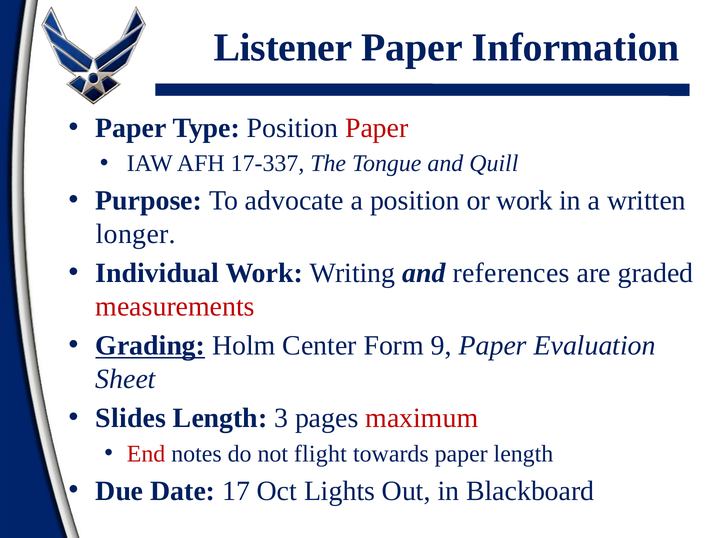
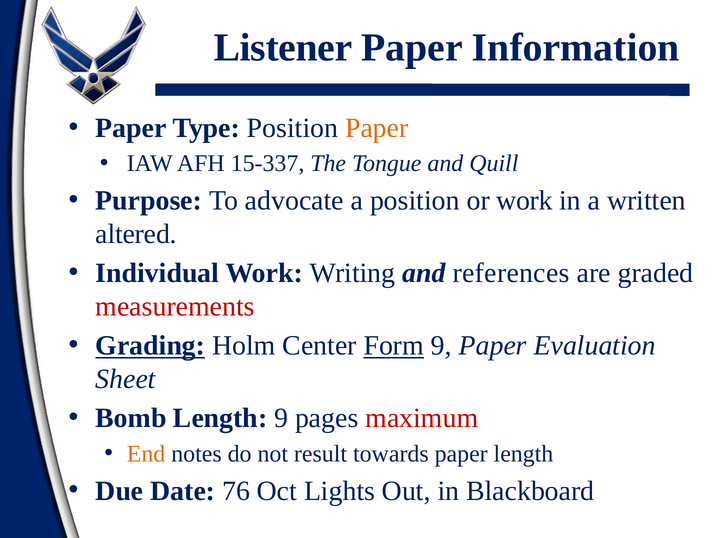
Paper colour: red -> orange (377, 128)
17-337: 17-337 -> 15-337 (268, 163)
longer: longer -> altered (136, 234)
Form underline: none -> present (394, 346)
Slides: Slides -> Bomb (131, 418)
Length 3: 3 -> 9 (281, 418)
End colour: red -> orange (146, 454)
flight: flight -> result (321, 454)
17: 17 -> 76 (236, 491)
